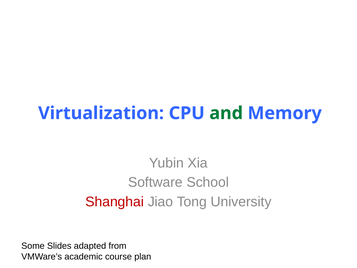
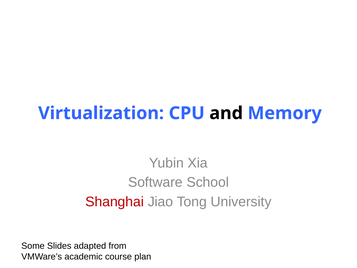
and colour: green -> black (226, 113)
